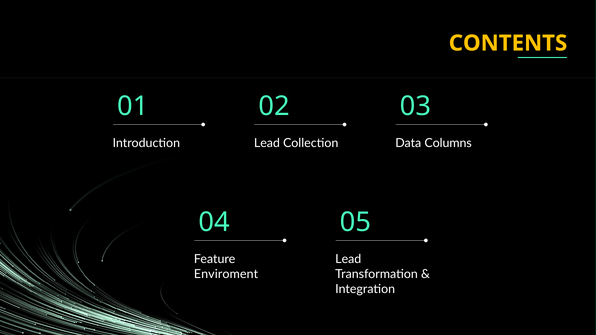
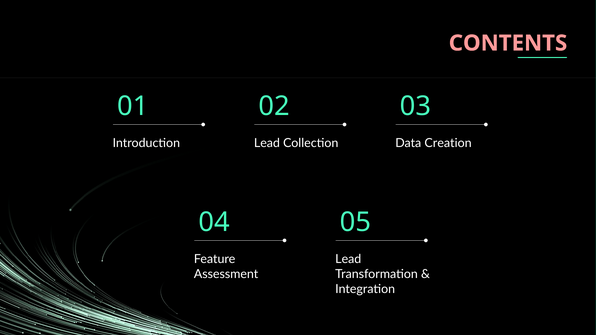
CONTENTS colour: yellow -> pink (508, 43)
Columns: Columns -> Creation (448, 143)
Enviroment: Enviroment -> Assessment (226, 274)
